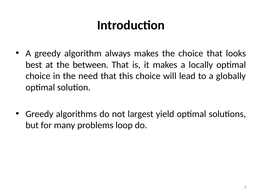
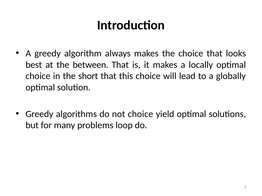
need: need -> short (88, 76)
not largest: largest -> choice (140, 114)
